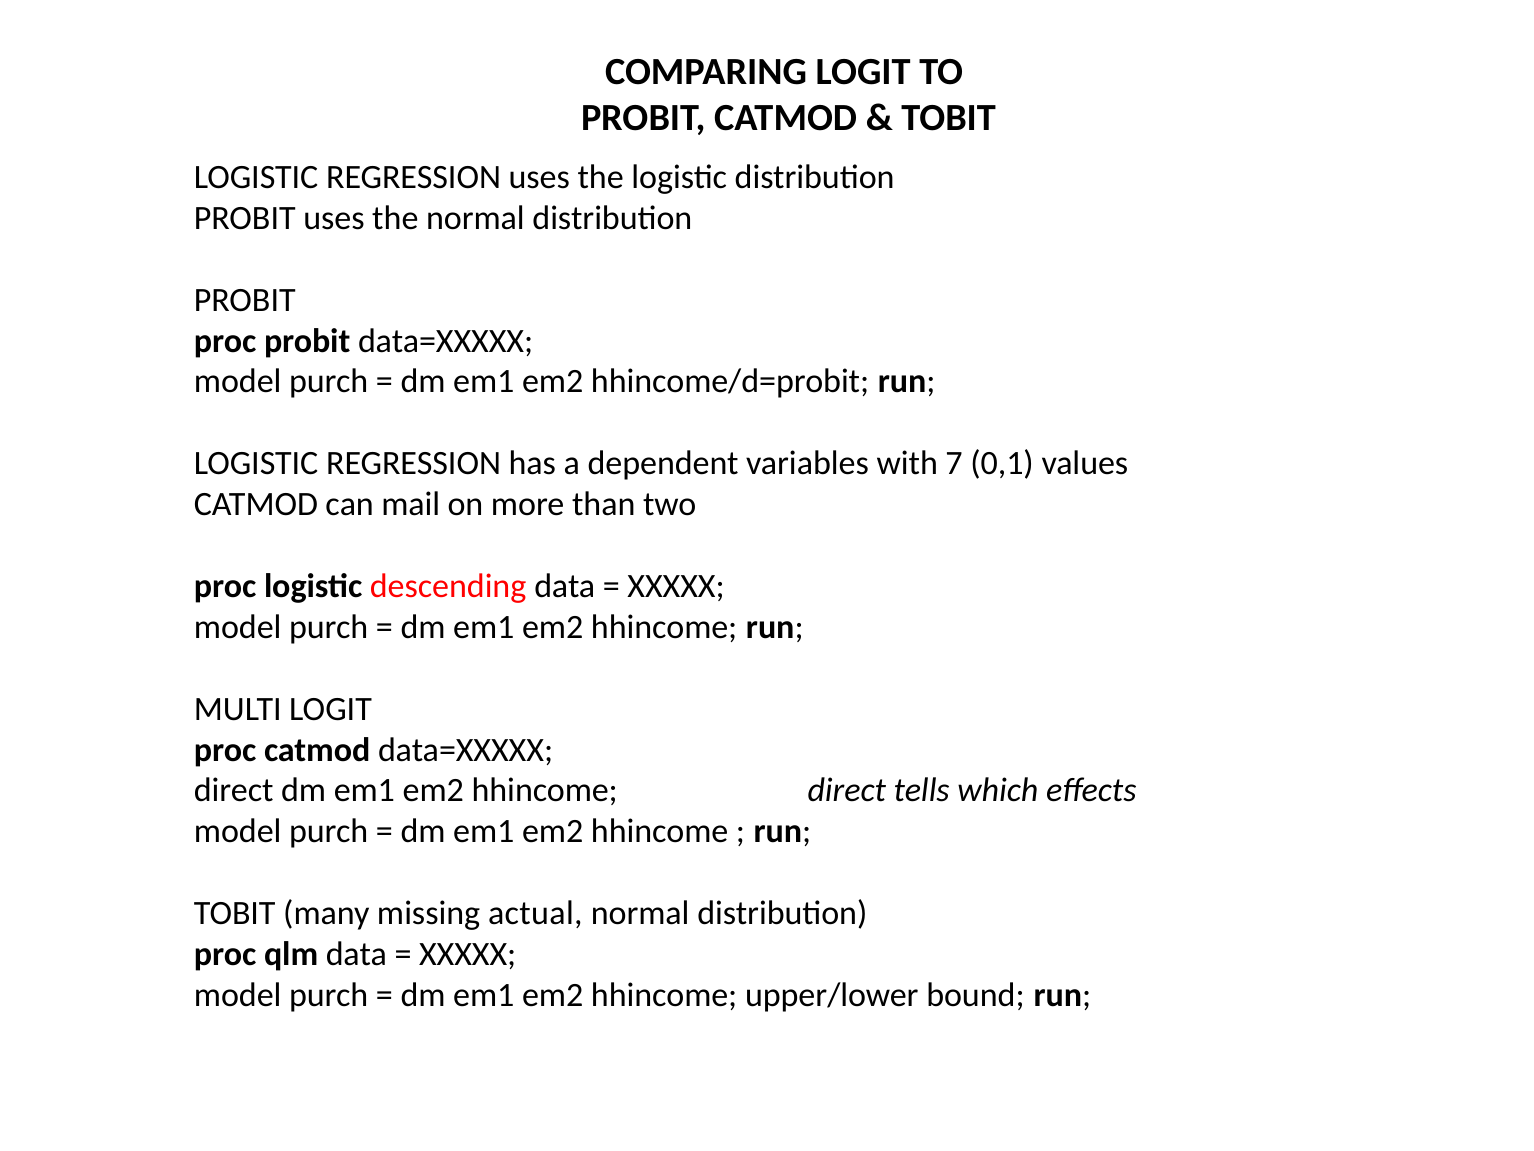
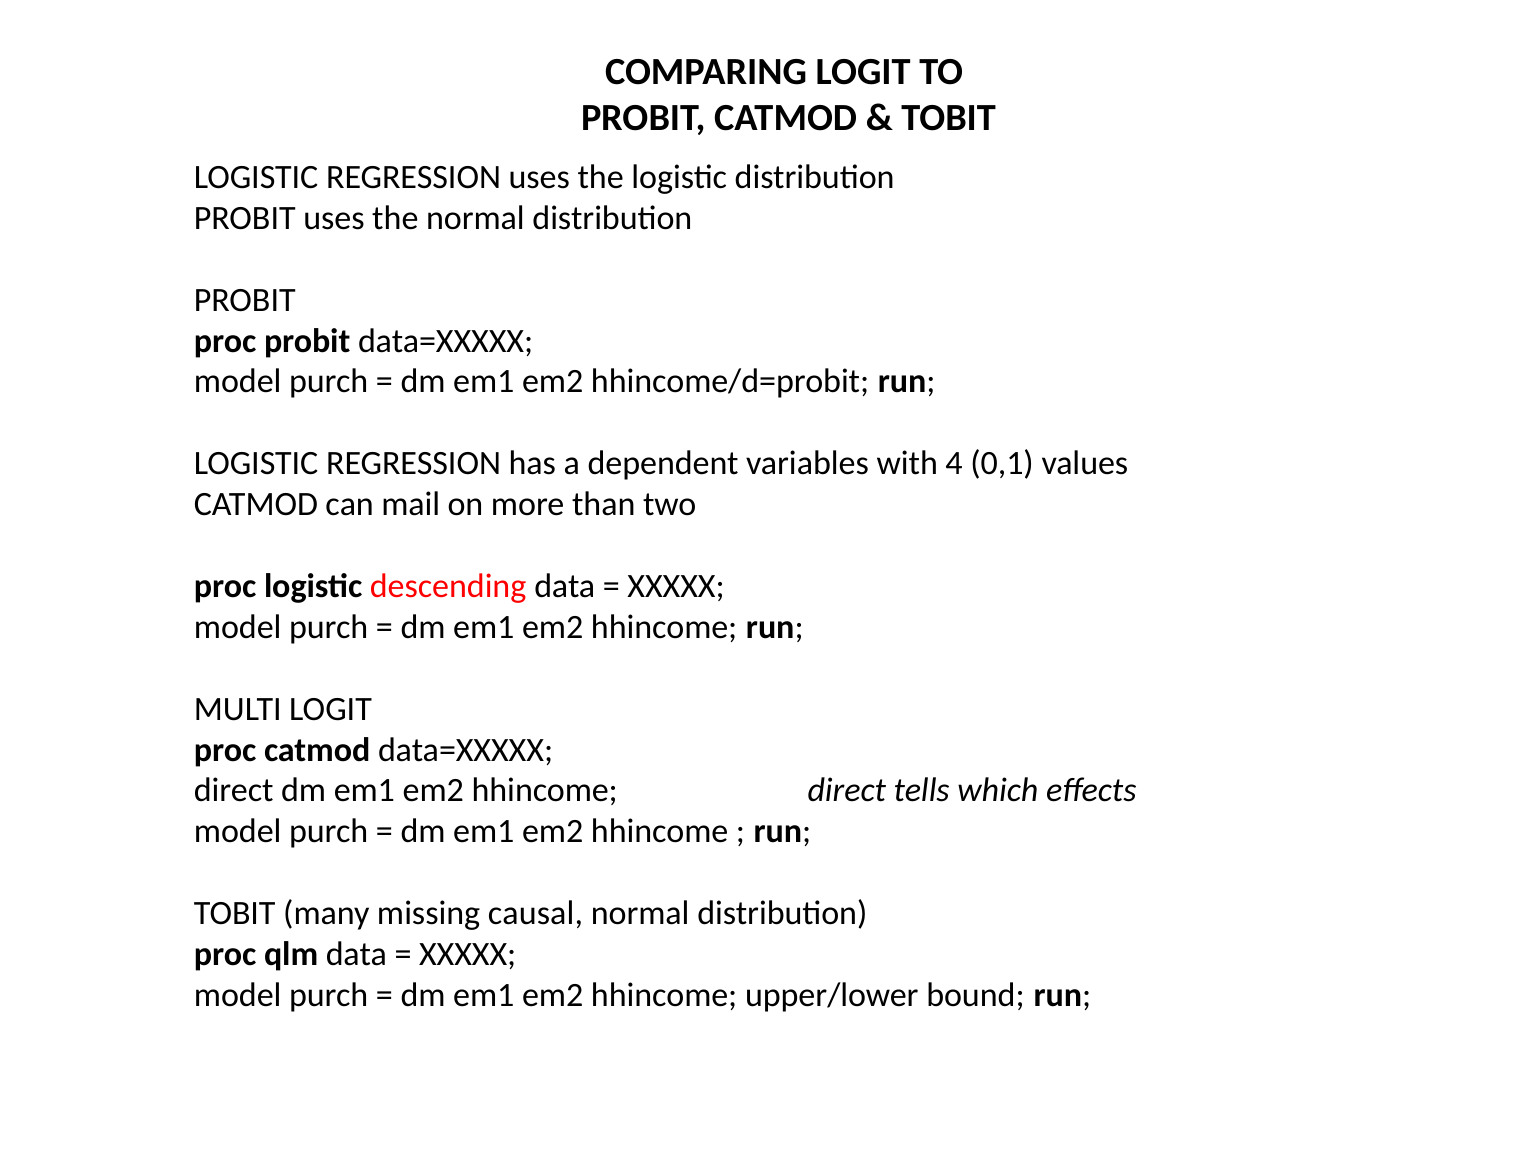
7: 7 -> 4 (954, 463)
actual: actual -> causal (535, 913)
